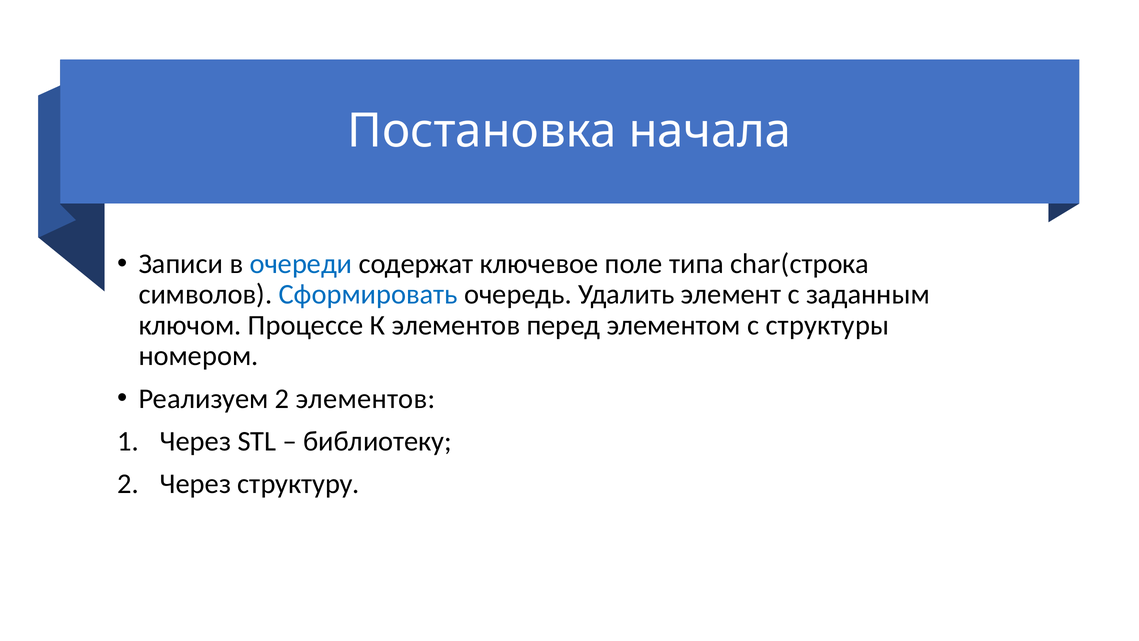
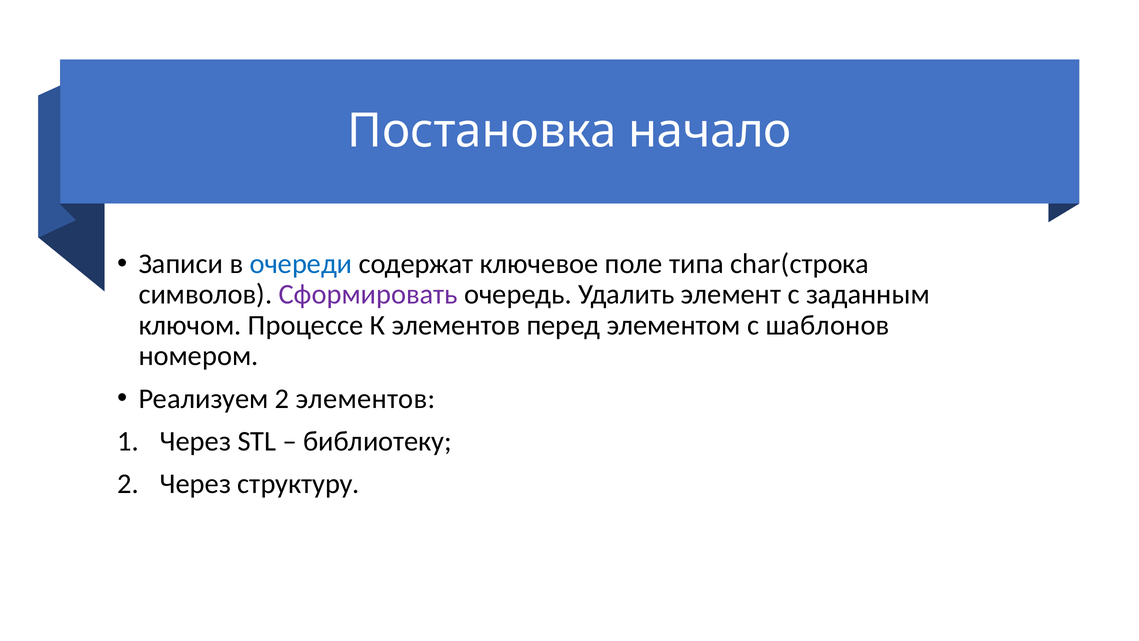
начала: начала -> начало (710, 131)
Сформировать colour: blue -> purple (368, 294)
структуры: структуры -> шаблонов (827, 325)
